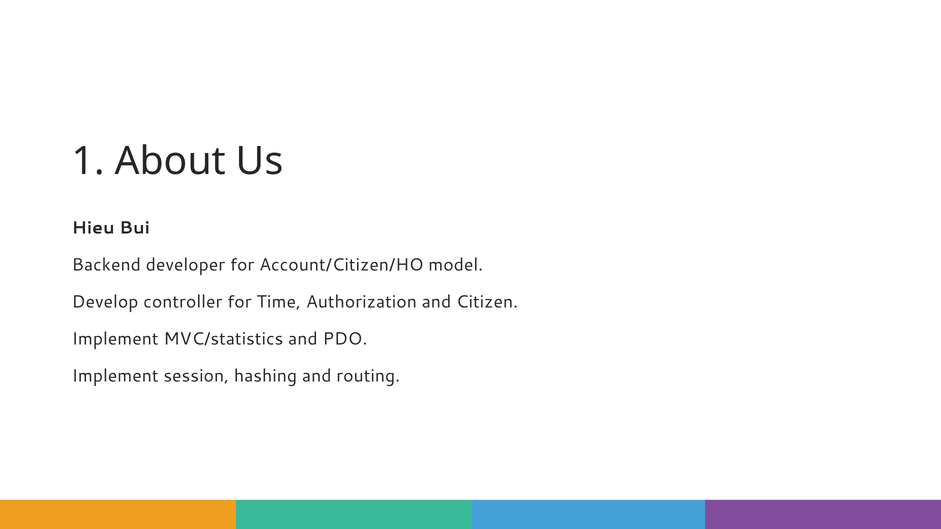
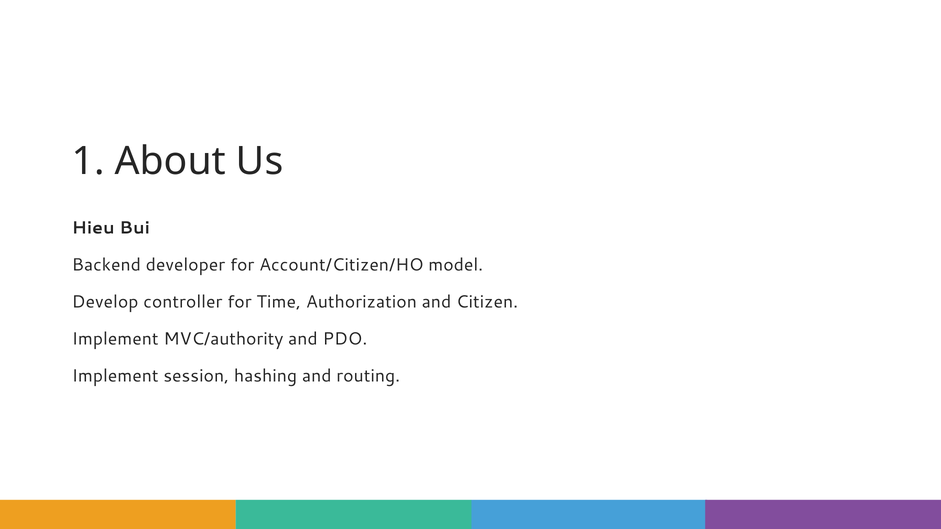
MVC/statistics: MVC/statistics -> MVC/authority (223, 339)
